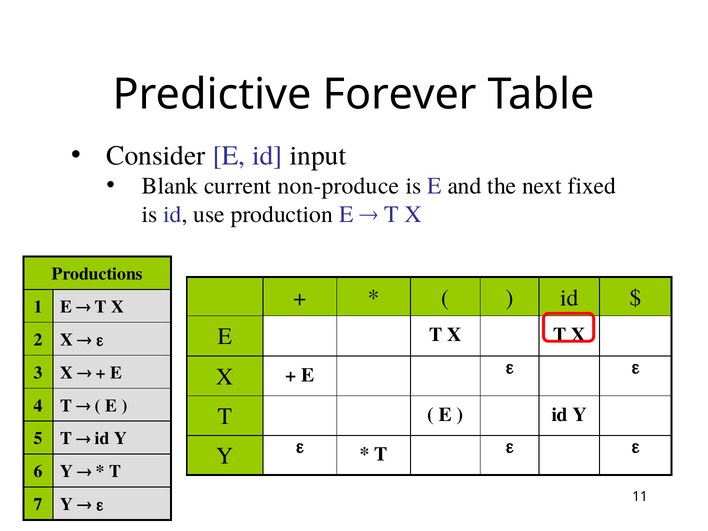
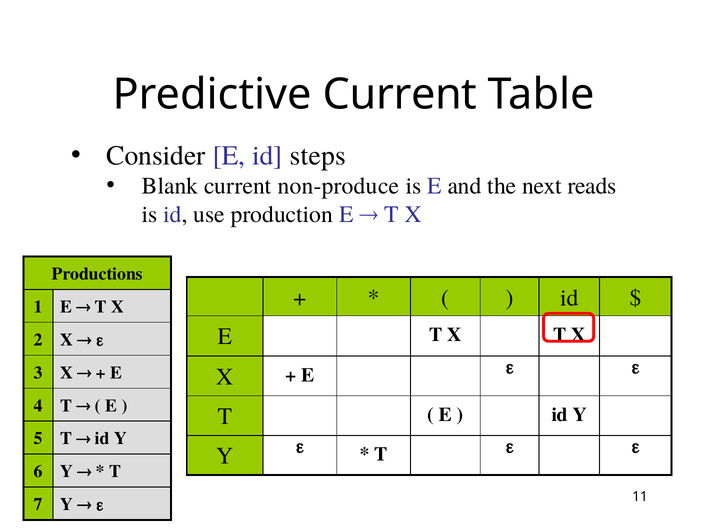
Predictive Forever: Forever -> Current (400, 94)
input: input -> steps (318, 156)
fixed: fixed -> reads (592, 186)
